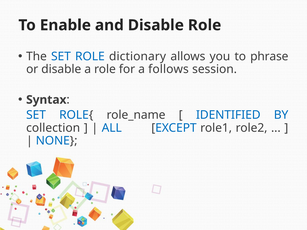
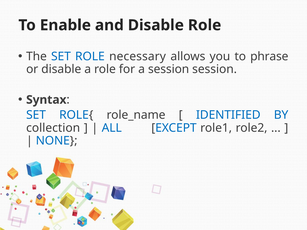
dictionary: dictionary -> necessary (138, 56)
a follows: follows -> session (169, 69)
